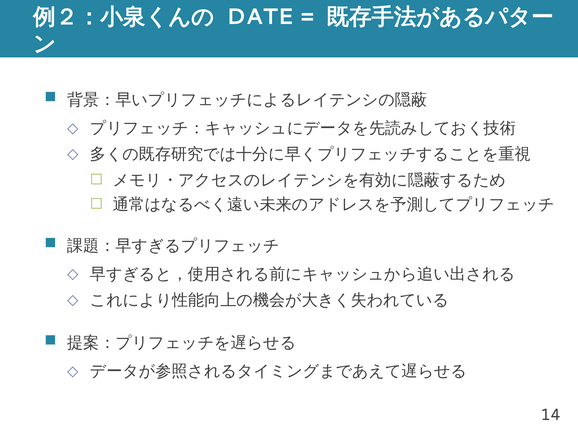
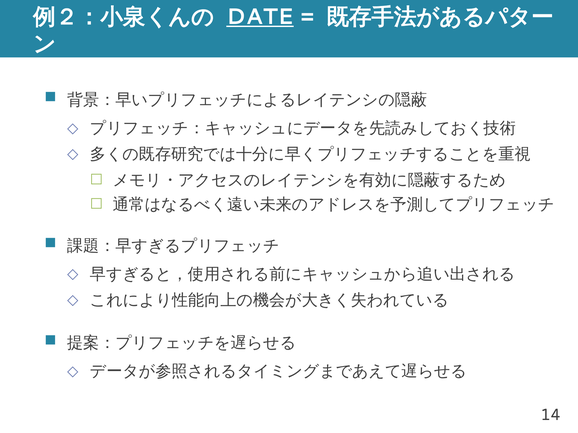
DATE underline: none -> present (260, 17)
